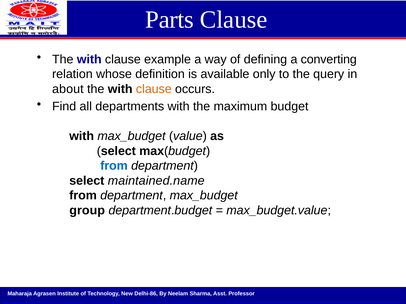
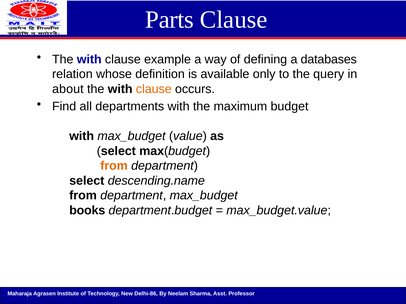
converting: converting -> databases (329, 59)
from colour: blue -> orange (114, 166)
maintained.name: maintained.name -> descending.name (156, 181)
group: group -> books (87, 211)
